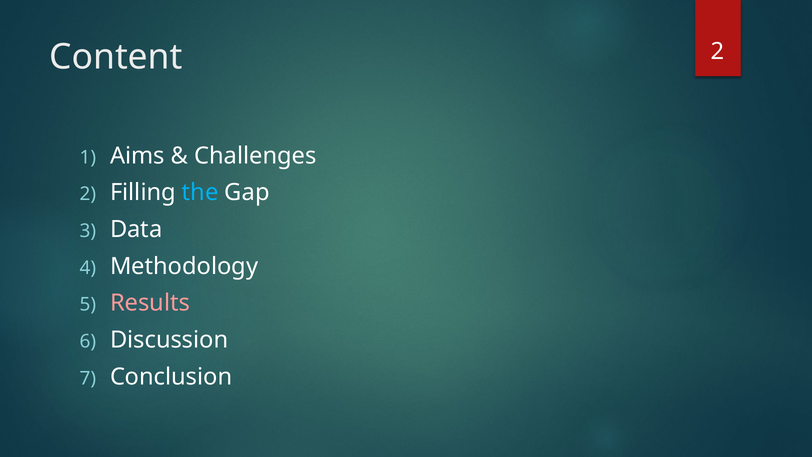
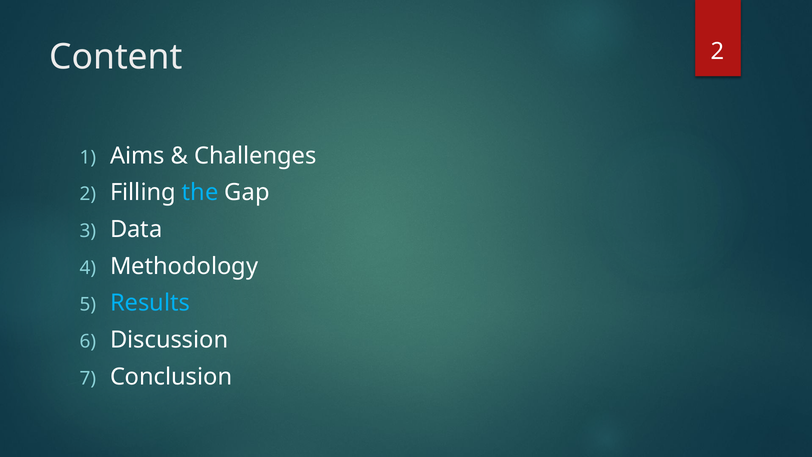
Results colour: pink -> light blue (150, 303)
